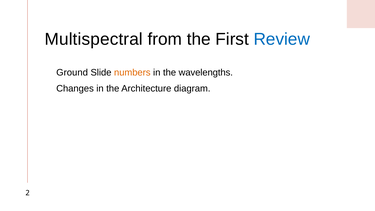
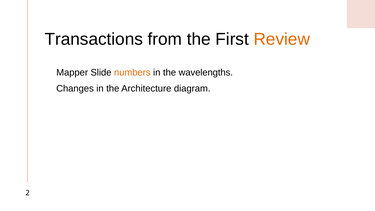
Multispectral: Multispectral -> Transactions (94, 39)
Review colour: blue -> orange (282, 39)
Ground: Ground -> Mapper (72, 73)
